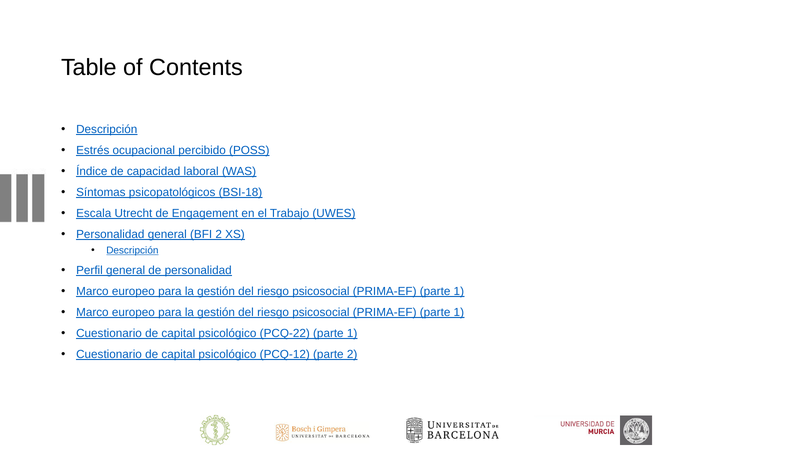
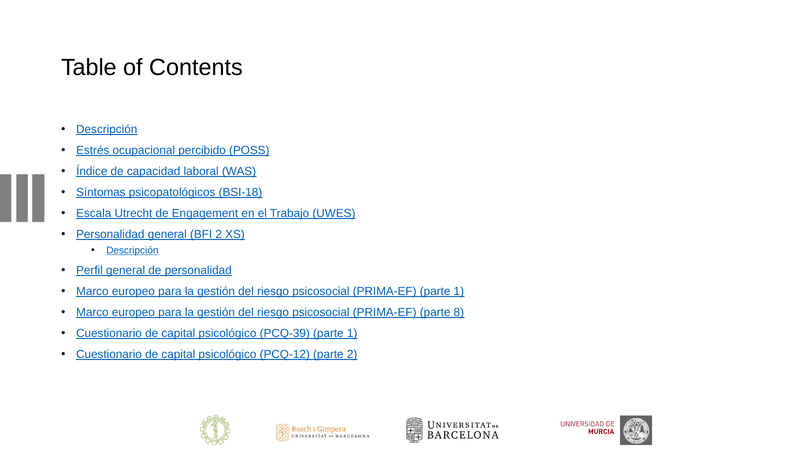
1: 1 -> 8 (459, 312)
PCQ-22: PCQ-22 -> PCQ-39 (285, 333)
